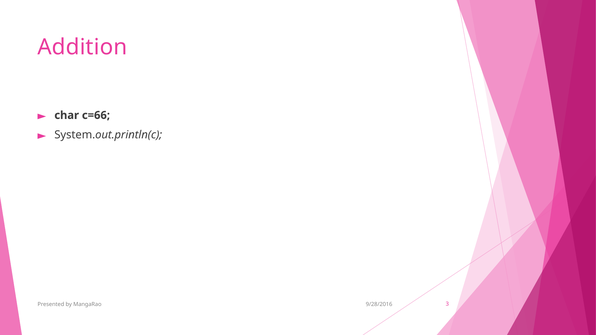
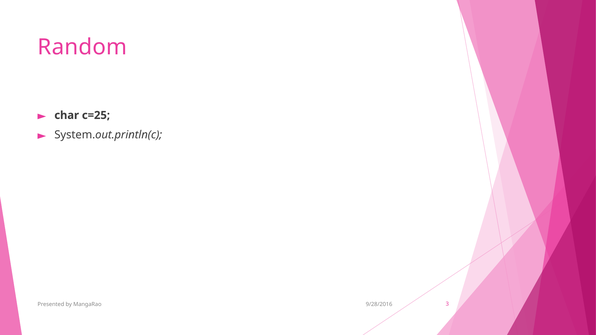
Addition: Addition -> Random (82, 47)
c=66: c=66 -> c=25 (96, 115)
